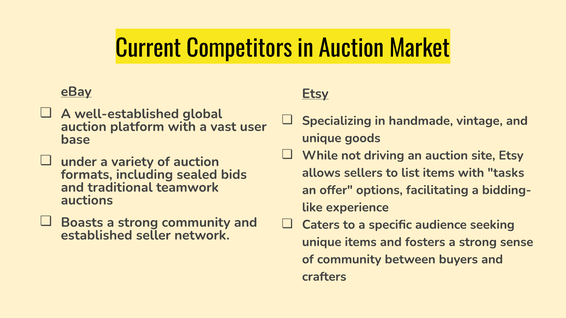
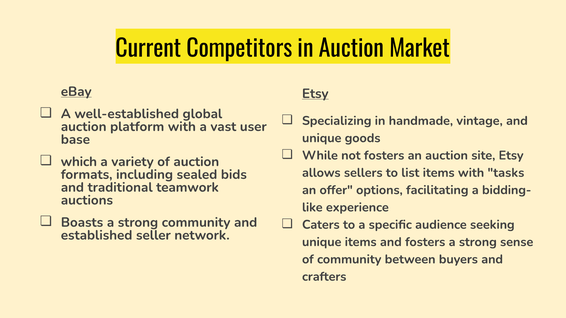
not driving: driving -> fosters (384, 156)
under: under -> which (79, 162)
